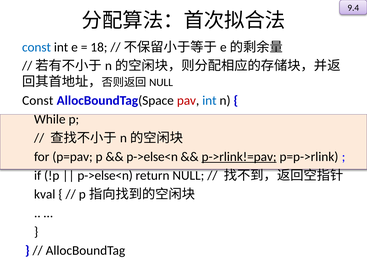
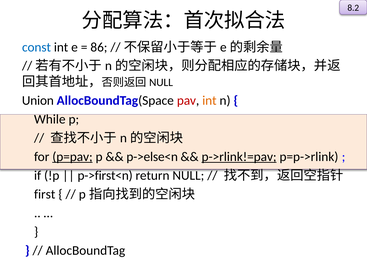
9.4: 9.4 -> 8.2 (353, 8)
18: 18 -> 86 (99, 47)
Const: Const -> Union (38, 101)
int colour: blue -> orange (209, 101)
p=pav underline: none -> present (72, 157)
p->else<n: p->else<n -> p->first<n (105, 176)
kval: kval -> first (45, 194)
